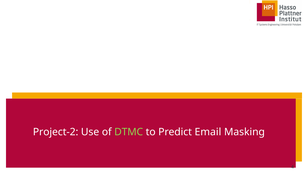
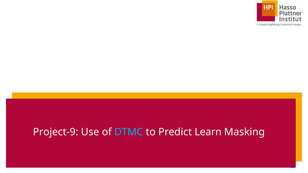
Project-2: Project-2 -> Project-9 (56, 132)
DTMC colour: light green -> light blue (129, 132)
Email: Email -> Learn (208, 132)
